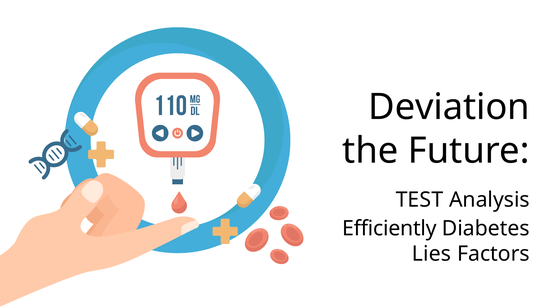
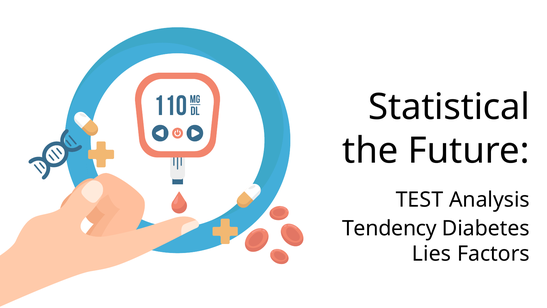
Deviation: Deviation -> Statistical (449, 107)
Efficiently: Efficiently -> Tendency (389, 228)
